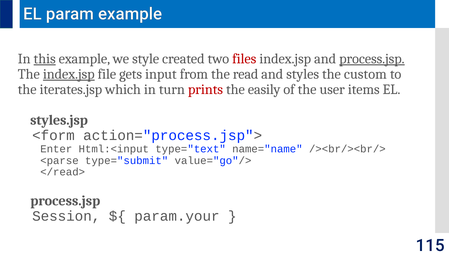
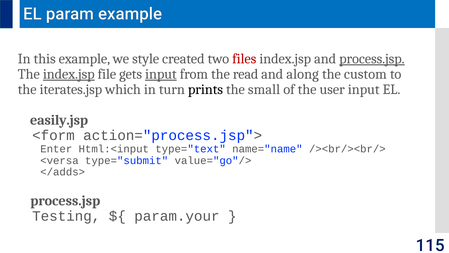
this underline: present -> none (45, 59)
input underline: none -> present (161, 74)
styles: styles -> along (303, 74)
prints colour: red -> black (205, 89)
easily: easily -> small (264, 89)
user items: items -> input (364, 89)
styles.jsp: styles.jsp -> easily.jsp (59, 120)
<parse: <parse -> <versa (59, 160)
</read>: </read> -> </adds> (63, 172)
Session: Session -> Testing (66, 216)
